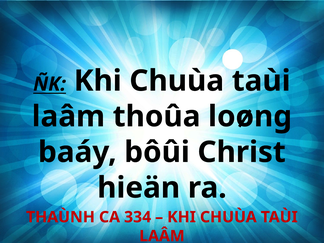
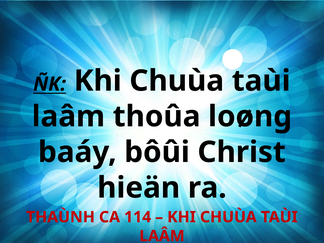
334: 334 -> 114 (138, 217)
